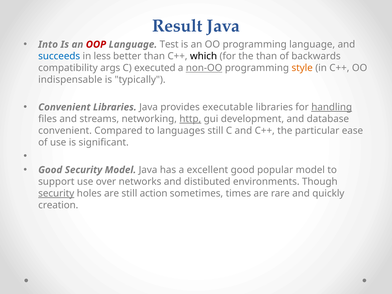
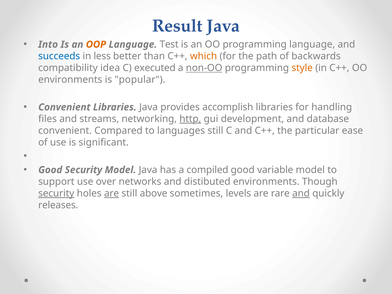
OOP colour: red -> orange (96, 44)
which colour: black -> orange (204, 56)
the than: than -> path (267, 56)
args: args -> idea (110, 68)
indispensable: indispensable -> environments (70, 80)
typically: typically -> popular (140, 80)
executable: executable -> accomplish (228, 107)
handling underline: present -> none (332, 107)
excellent: excellent -> compiled (207, 170)
popular: popular -> variable (275, 170)
are underline: none -> present (112, 193)
action: action -> above (154, 193)
times: times -> levels (238, 193)
and underline: none -> present (301, 193)
creation: creation -> releases (58, 205)
